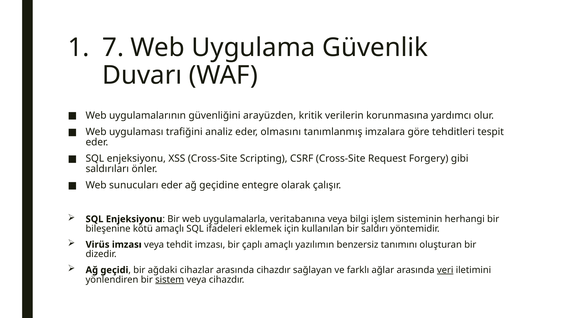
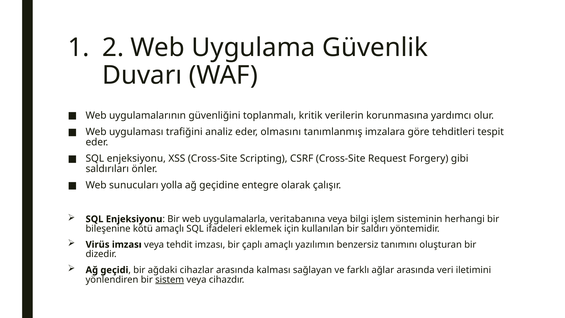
7: 7 -> 2 (113, 47)
arayüzden: arayüzden -> toplanmalı (270, 115)
sunucuları eder: eder -> yolla (172, 185)
arasında cihazdır: cihazdır -> kalması (274, 270)
veri underline: present -> none (445, 270)
